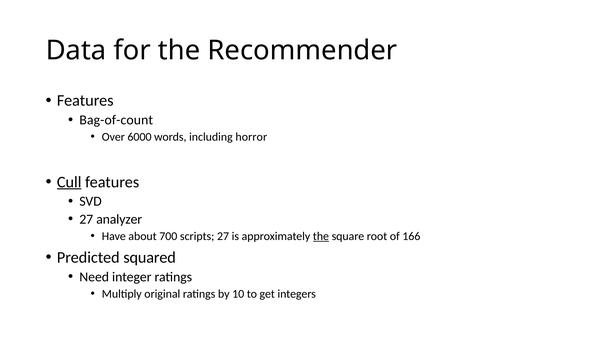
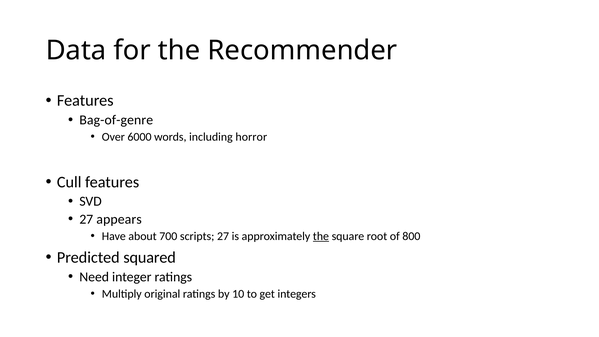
Bag-of-count: Bag-of-count -> Bag-of-genre (116, 120)
Cull underline: present -> none (69, 182)
analyzer: analyzer -> appears (119, 219)
166: 166 -> 800 (411, 236)
